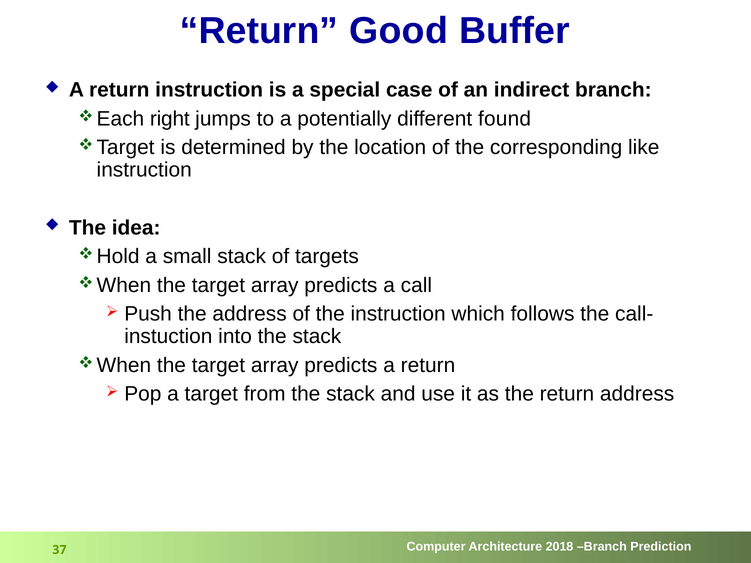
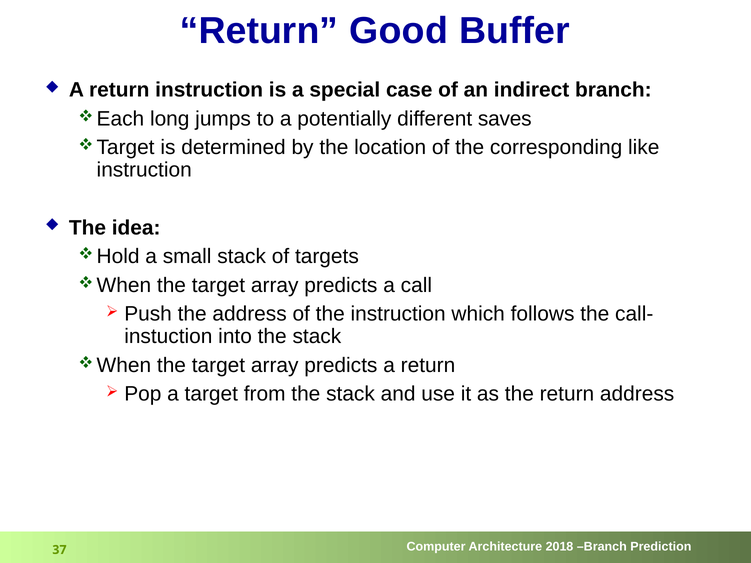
right: right -> long (170, 119)
found: found -> saves (505, 119)
